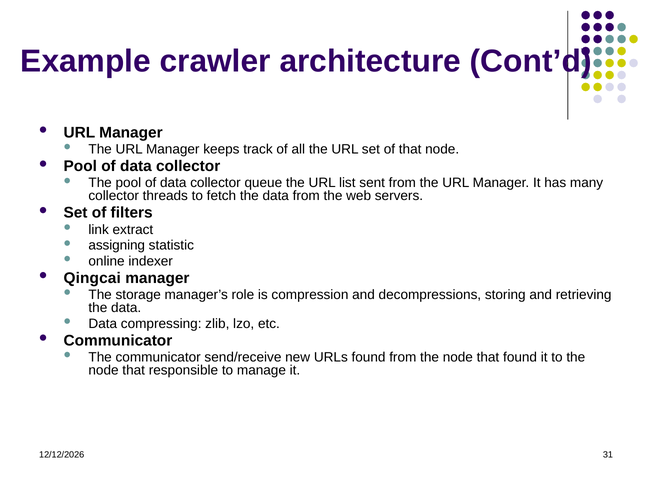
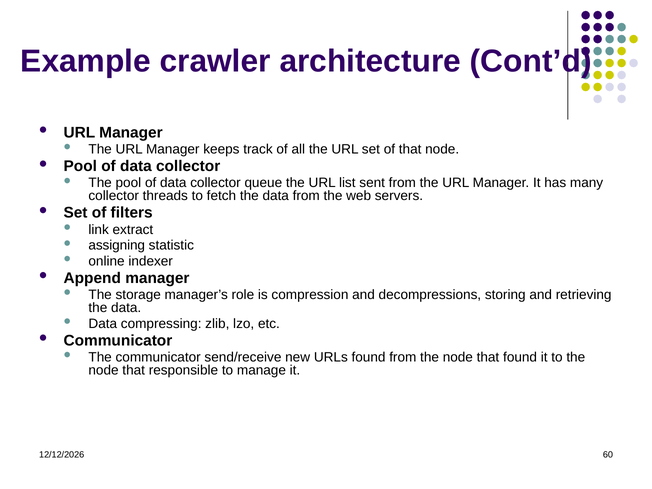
Qingcai: Qingcai -> Append (92, 278)
31: 31 -> 60 (608, 455)
